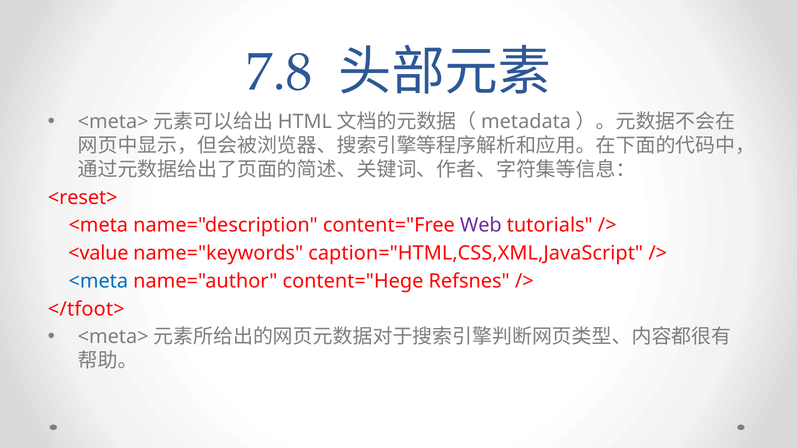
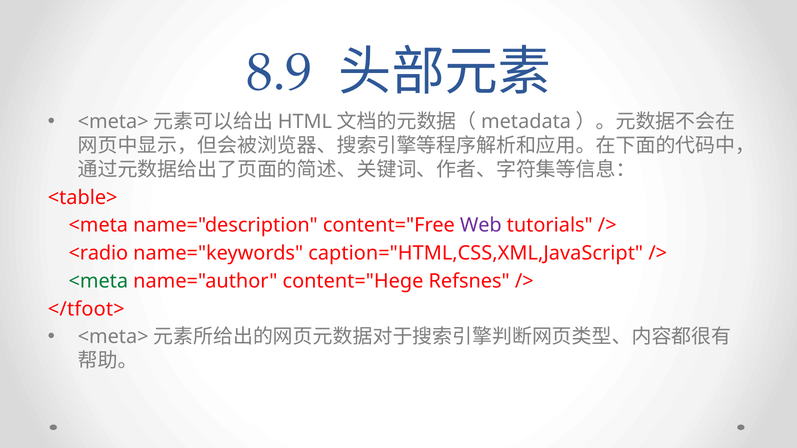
7.8: 7.8 -> 8.9 (279, 72)
<reset>: <reset> -> <table> (83, 198)
<value: <value -> <radio (98, 253)
<meta colour: blue -> green (98, 281)
